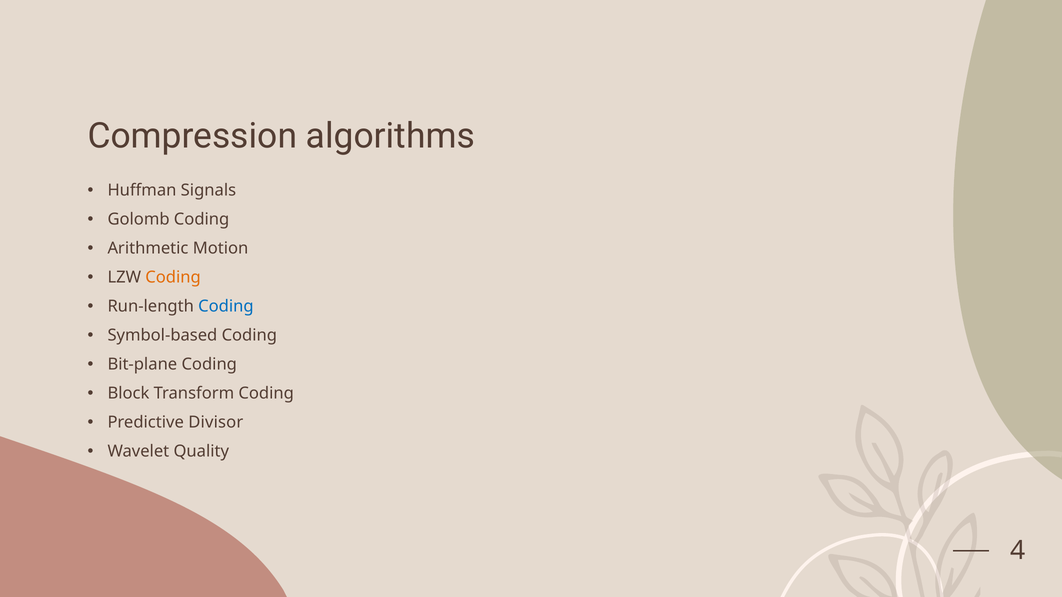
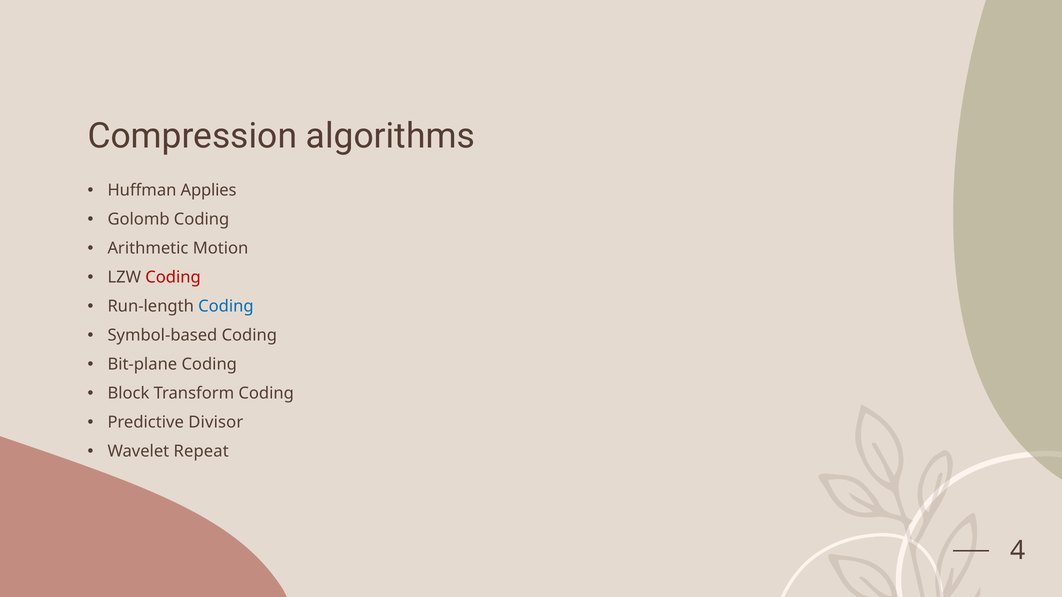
Signals: Signals -> Applies (209, 190)
Coding colour: orange -> red (173, 277)
Quality: Quality -> Repeat (201, 452)
